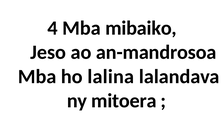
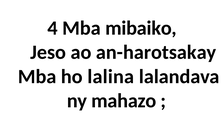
an-mandrosoa: an-mandrosoa -> an-harotsakay (156, 52)
mitoera: mitoera -> mahazo (124, 101)
